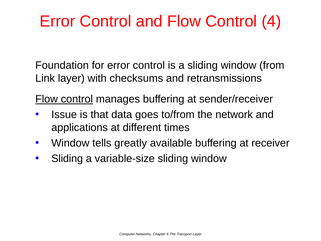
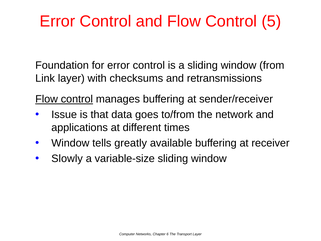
4: 4 -> 5 (271, 21)
Sliding: Sliding -> Slowly (67, 158)
